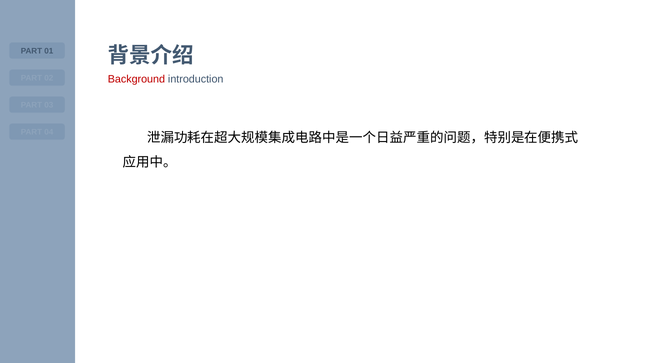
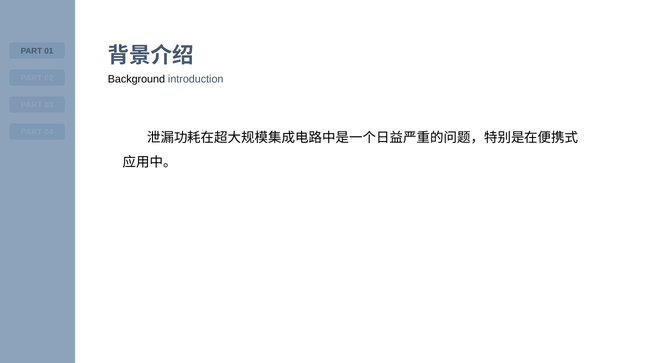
Background colour: red -> black (136, 79)
